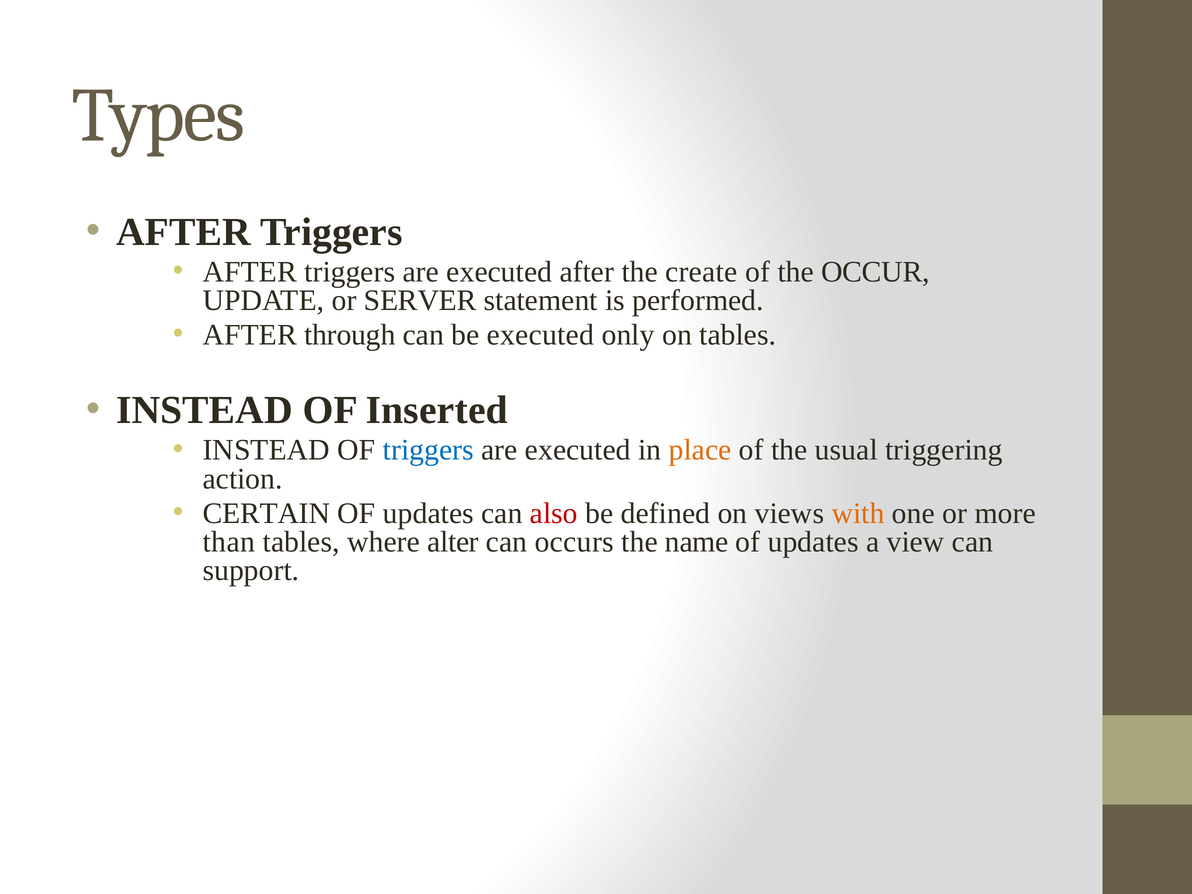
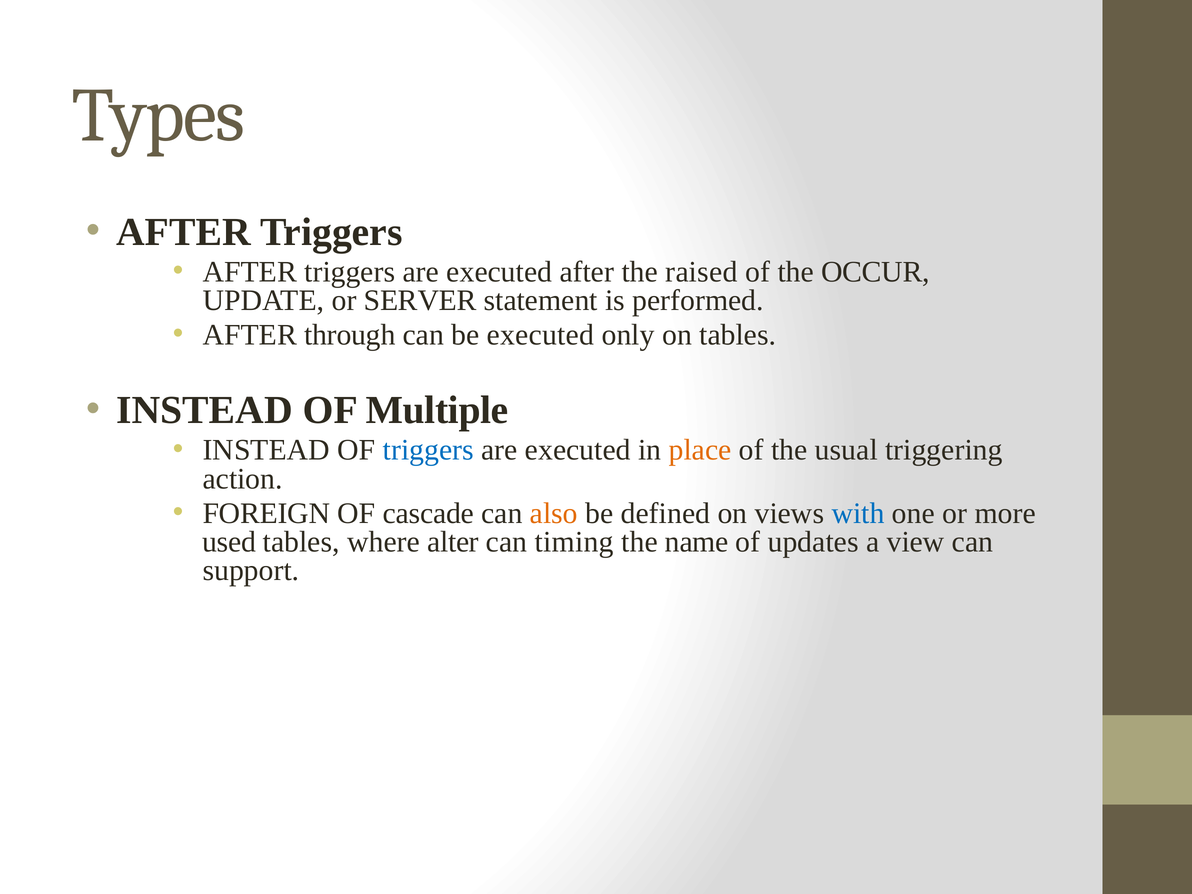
create: create -> raised (702, 272)
Inserted: Inserted -> Multiple (437, 410)
CERTAIN: CERTAIN -> FOREIGN (266, 513)
updates: updates -> cascade (428, 513)
also colour: red -> orange (554, 513)
with colour: orange -> blue (858, 513)
than: than -> used (229, 542)
occurs: occurs -> timing (574, 542)
